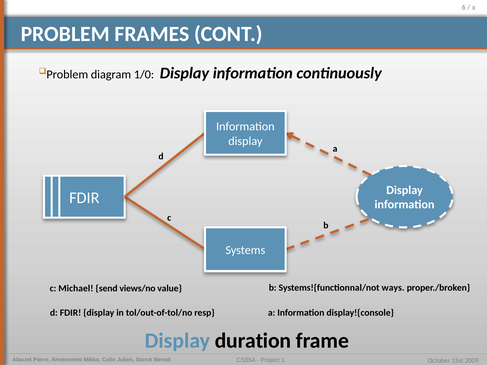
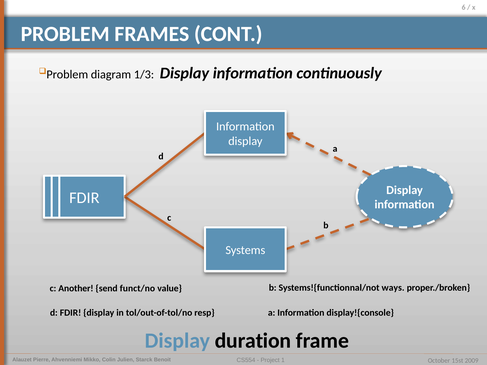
1/0: 1/0 -> 1/3 (144, 75)
Michael: Michael -> Another (76, 289)
views/no: views/no -> funct/no (137, 289)
